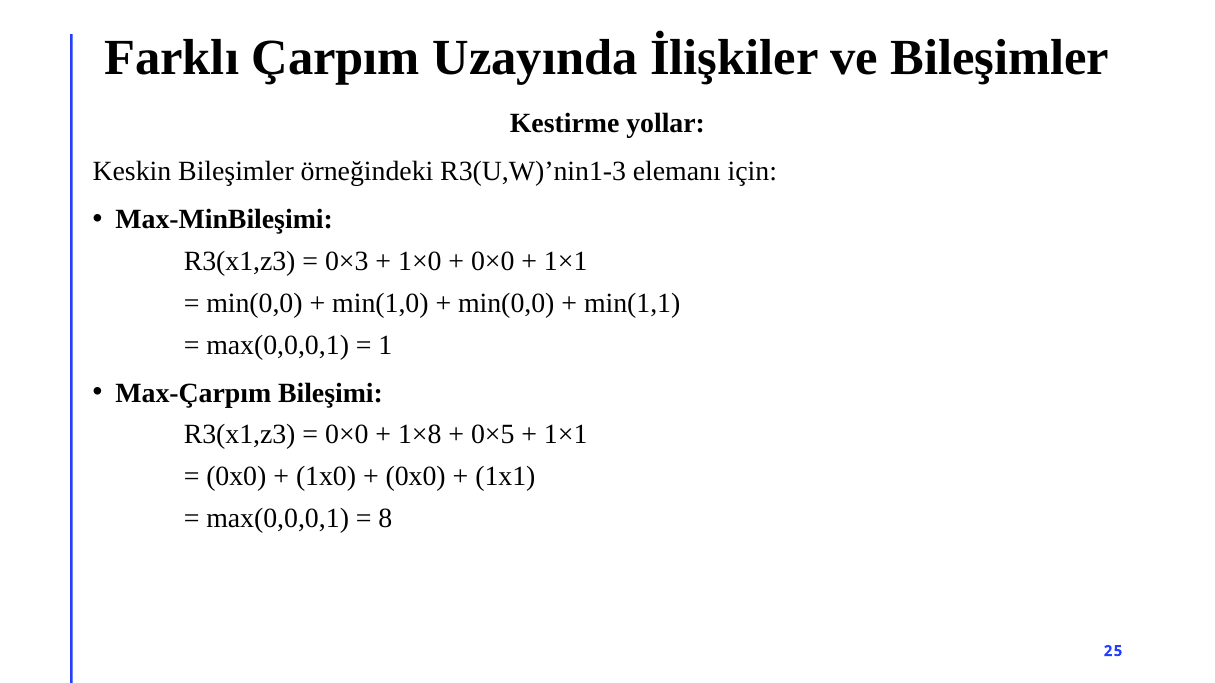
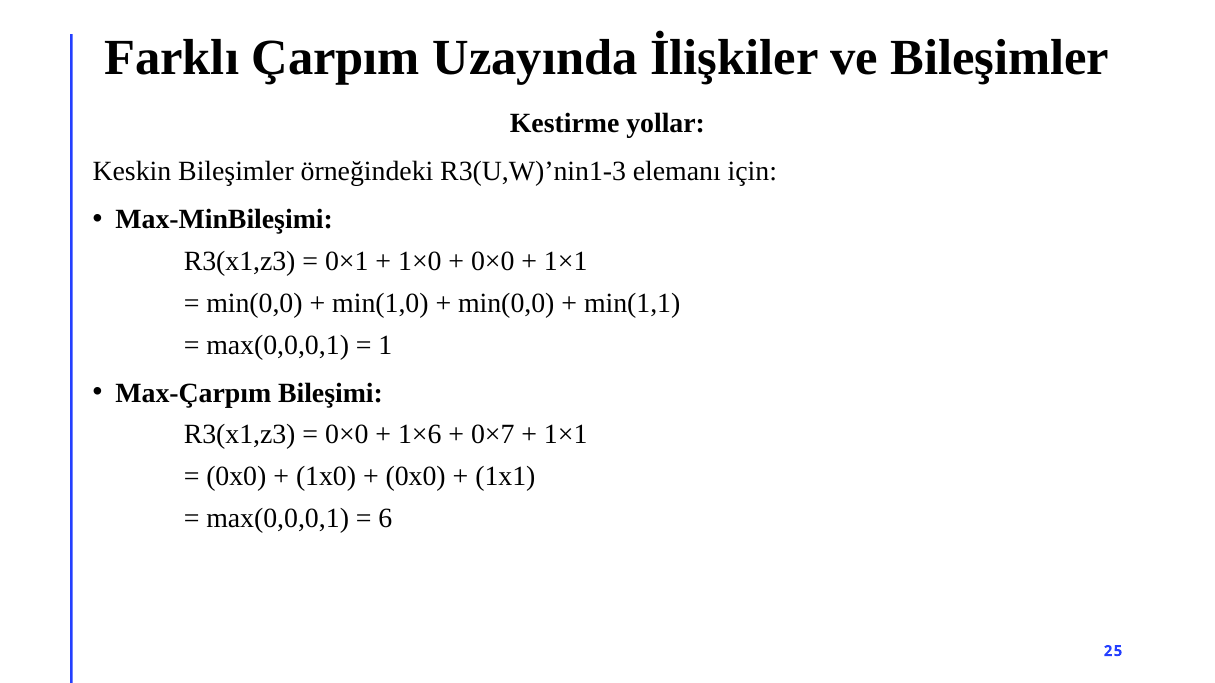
0×3: 0×3 -> 0×1 (347, 262)
1×8: 1×8 -> 1×6 (420, 435)
0×5: 0×5 -> 0×7 (493, 435)
8: 8 -> 6 (385, 518)
